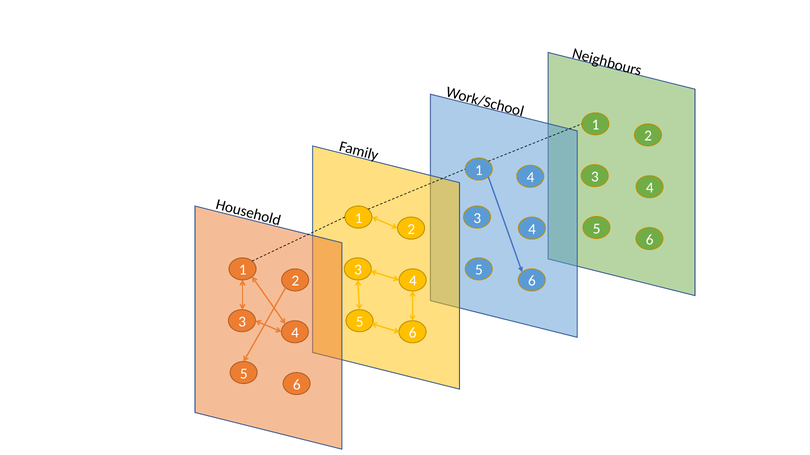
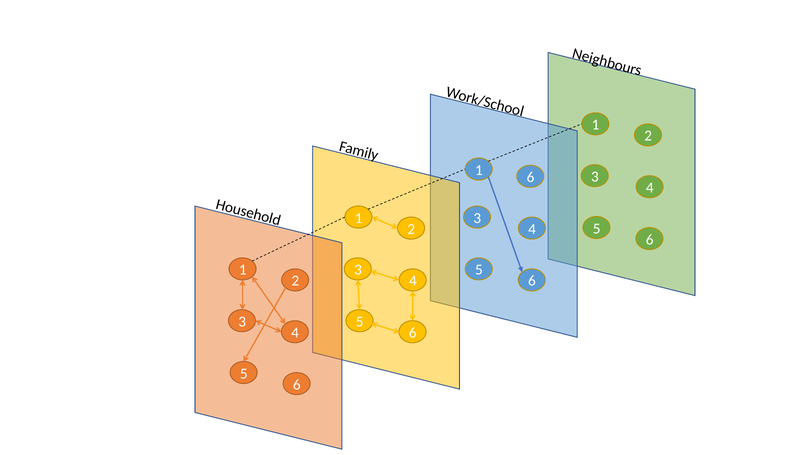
1 4: 4 -> 6 (530, 178)
